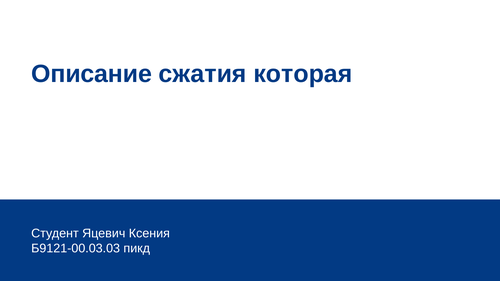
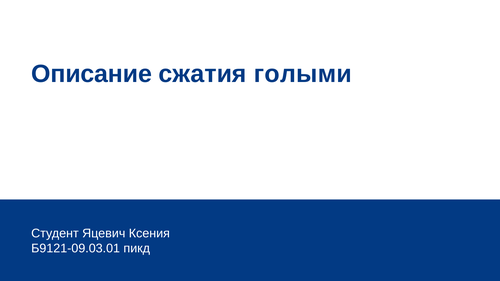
которая: которая -> голыми (303, 74)
Б9121-00.03.03: Б9121-00.03.03 -> Б9121-09.03.01 (76, 249)
